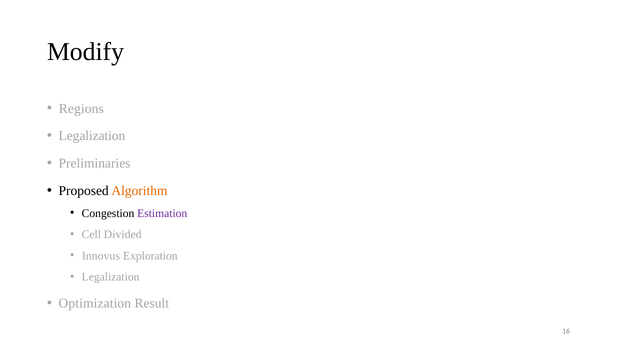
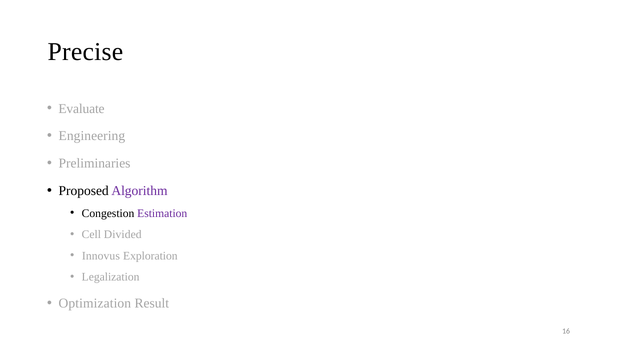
Modify: Modify -> Precise (85, 52)
Regions: Regions -> Evaluate (81, 109)
Legalization: Legalization -> Engineering (92, 136)
Algorithm colour: orange -> purple (139, 191)
